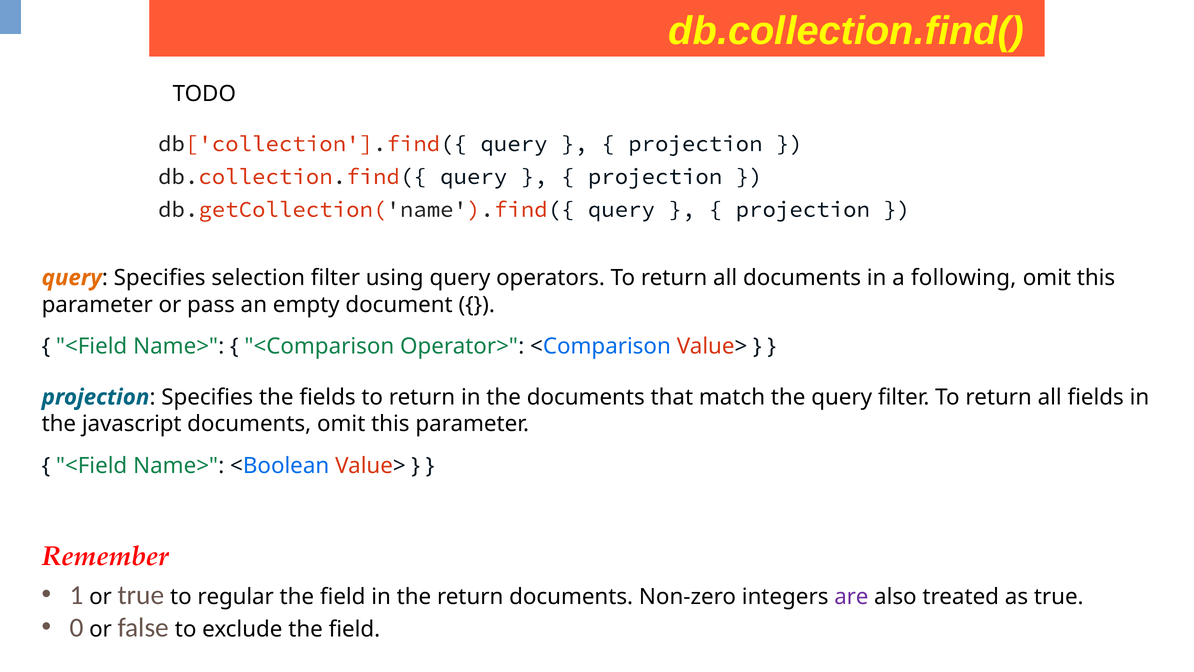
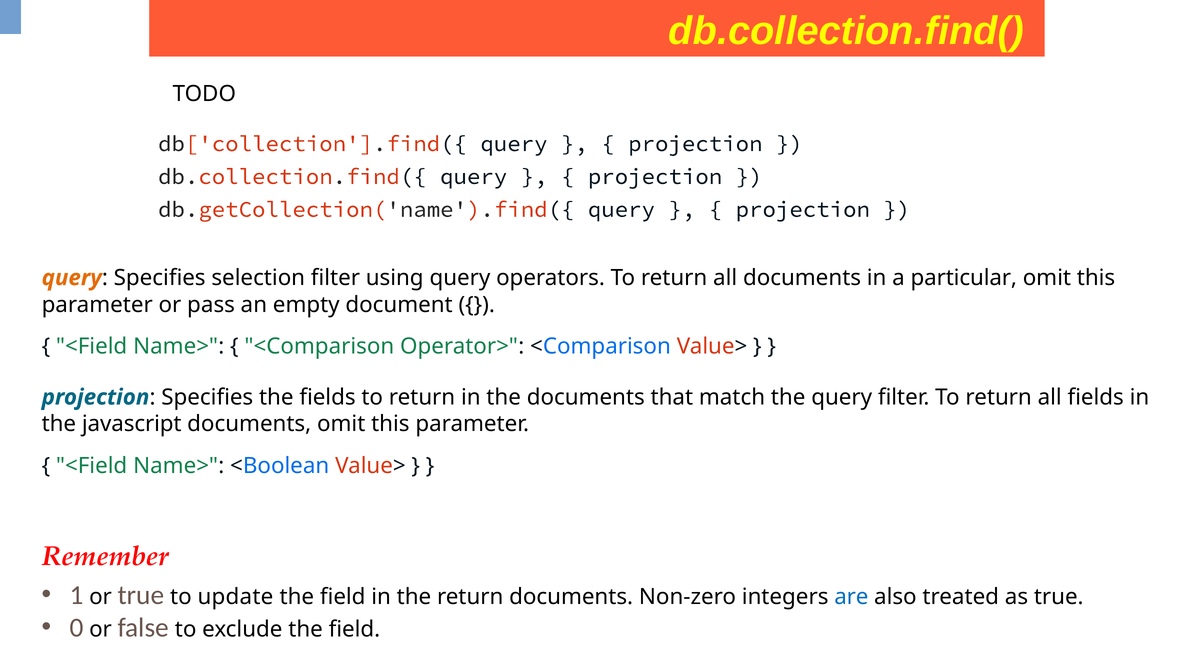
following: following -> particular (964, 278)
regular: regular -> update (235, 596)
are colour: purple -> blue (851, 596)
